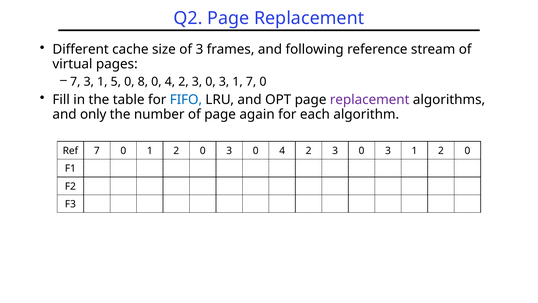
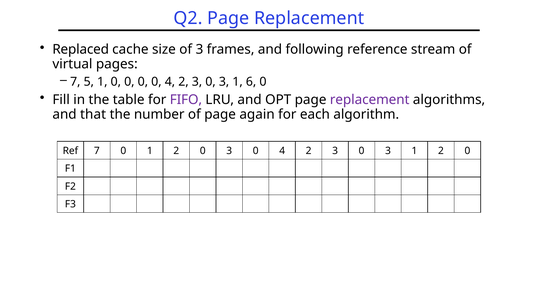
Different: Different -> Replaced (81, 49)
7 3: 3 -> 5 (89, 82)
1 5: 5 -> 0 (116, 82)
8: 8 -> 0 (143, 82)
1 7: 7 -> 6 (251, 82)
FIFO colour: blue -> purple (186, 100)
only: only -> that (93, 114)
